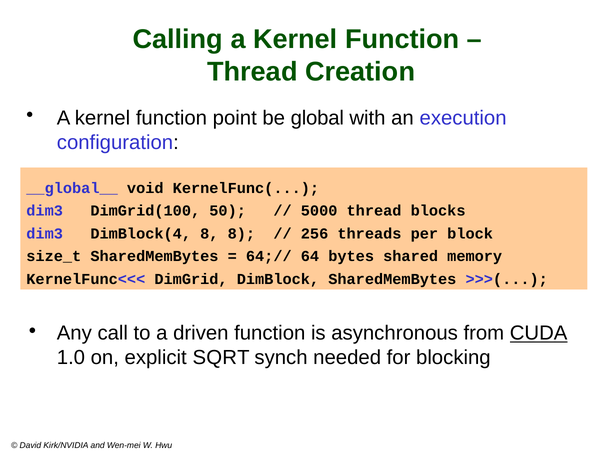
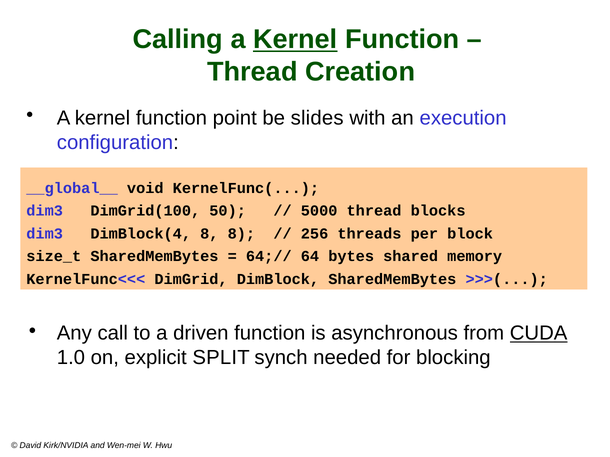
Kernel underline: none -> present (295, 40)
global: global -> slides (317, 118)
SQRT: SQRT -> SPLIT (221, 358)
